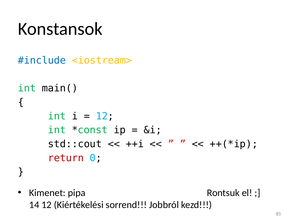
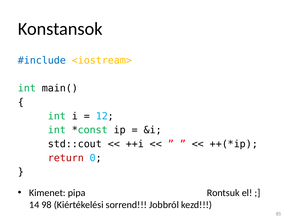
14 12: 12 -> 98 (47, 205)
